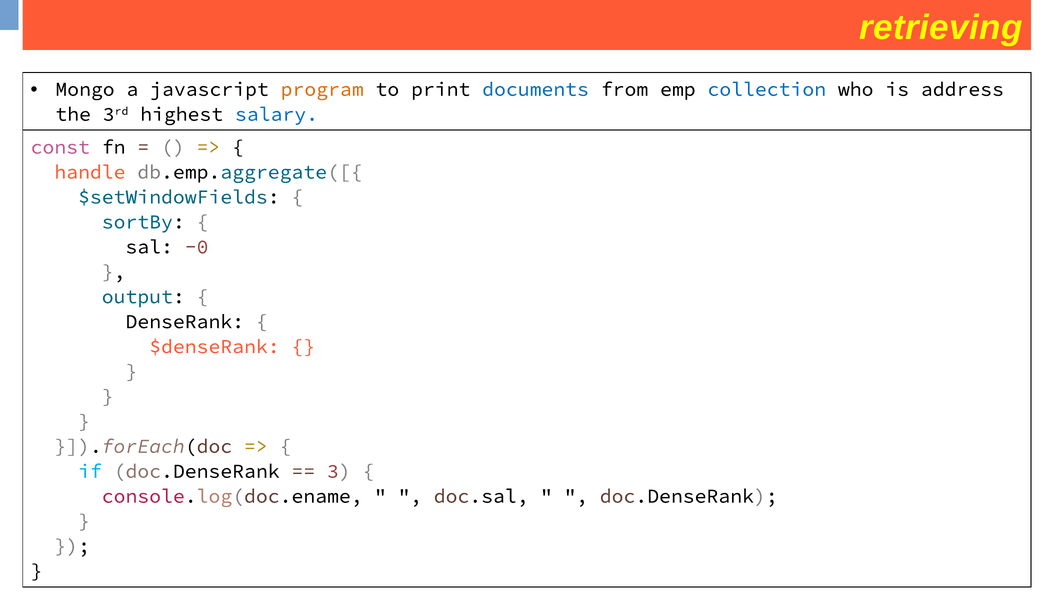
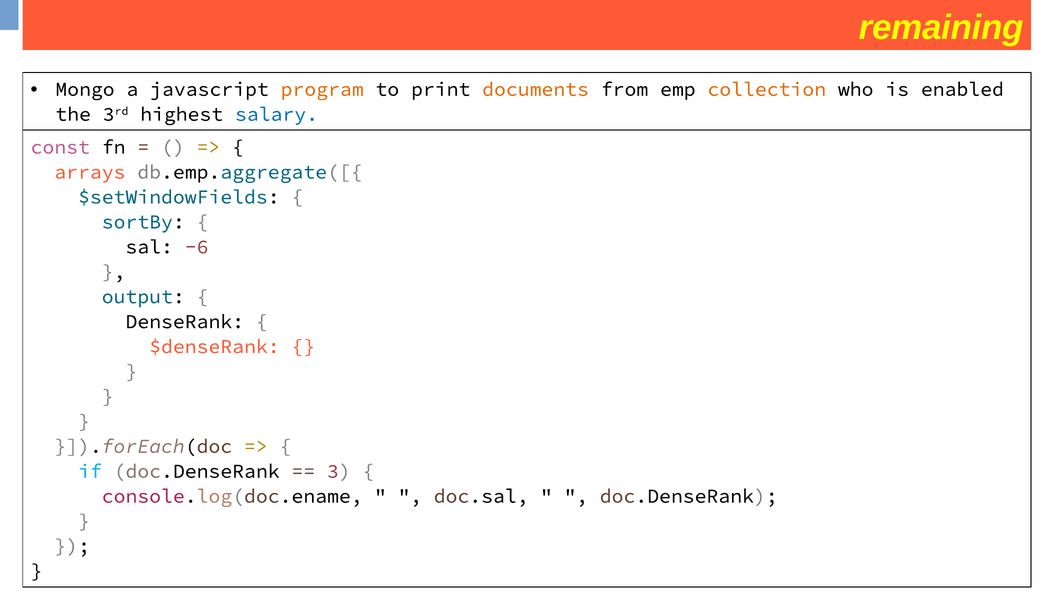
retrieving: retrieving -> remaining (941, 27)
documents colour: blue -> orange (536, 89)
collection colour: blue -> orange (767, 89)
address: address -> enabled (962, 89)
handle: handle -> arrays (90, 172)
-0: -0 -> -6 (197, 247)
